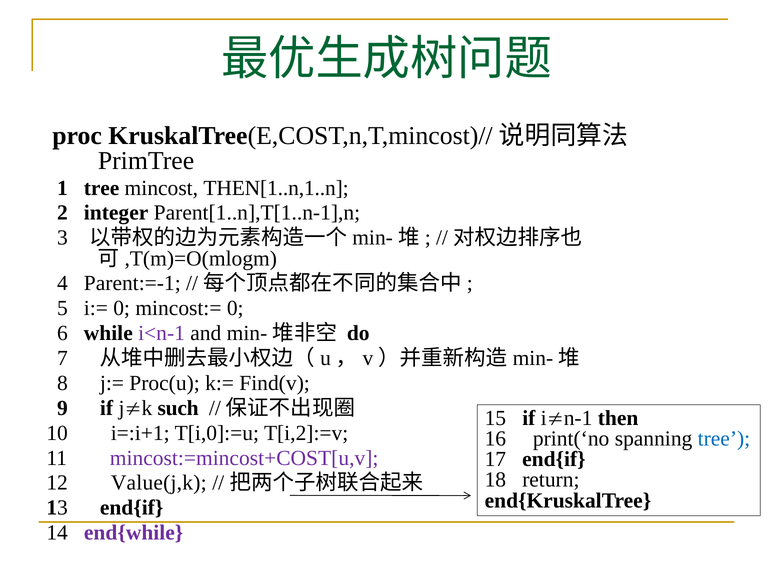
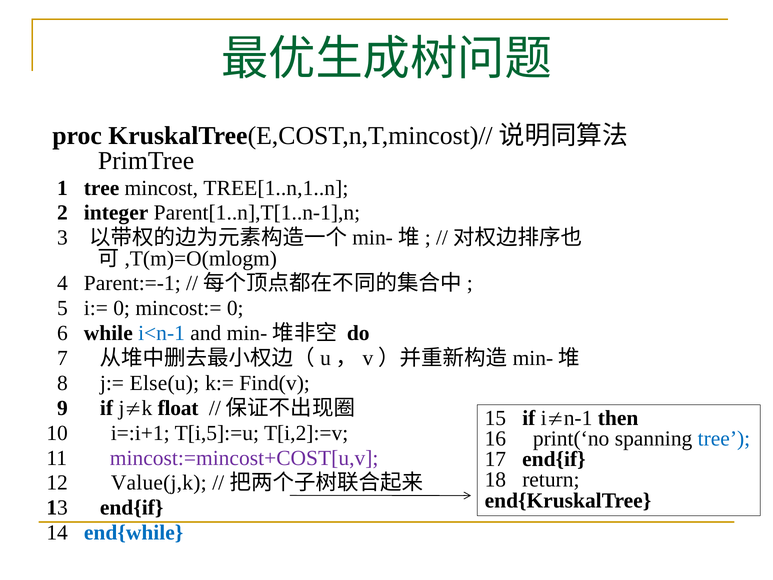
THEN[1..n,1..n: THEN[1..n,1..n -> TREE[1..n,1..n (276, 188)
i<n-1 colour: purple -> blue (162, 333)
Proc(u: Proc(u -> Else(u (164, 383)
such: such -> float (178, 408)
T[i,0]:=u: T[i,0]:=u -> T[i,5]:=u (217, 433)
end{while colour: purple -> blue (134, 532)
